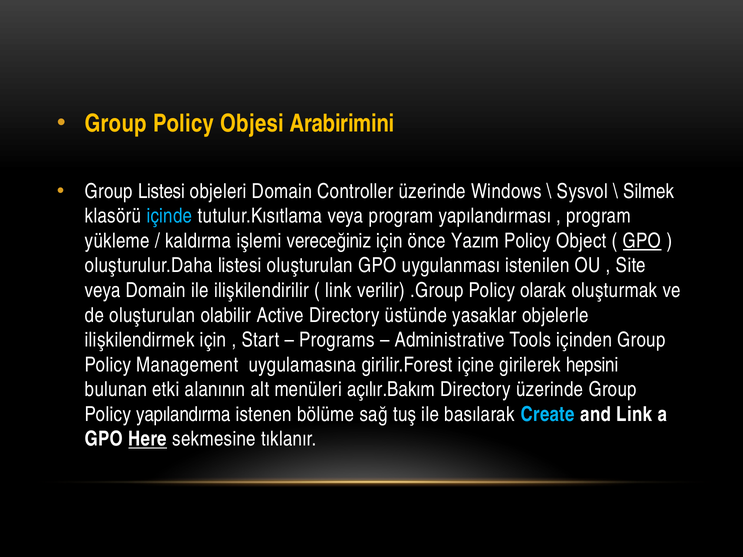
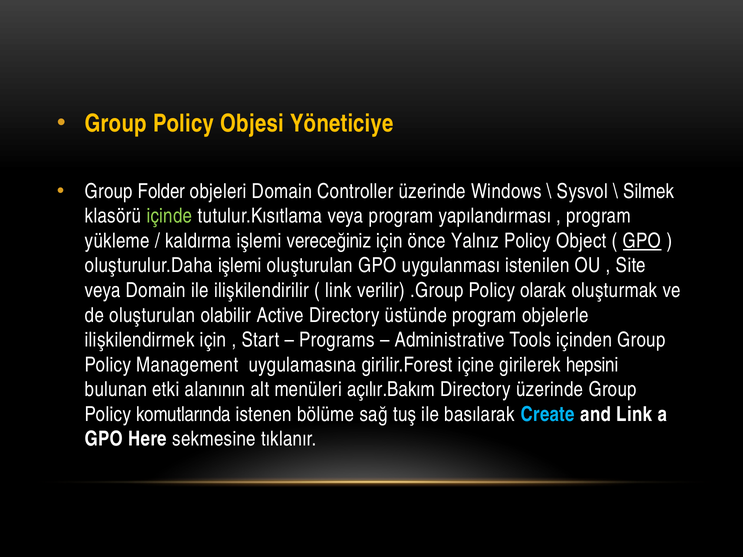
Arabirimini: Arabirimini -> Yöneticiye (342, 123)
Group Listesi: Listesi -> Folder (161, 191)
içinde colour: light blue -> light green (169, 216)
Yazım: Yazım -> Yalnız (475, 241)
oluşturulur.Daha listesi: listesi -> işlemi (240, 266)
üstünde yasaklar: yasaklar -> program (484, 315)
yapılandırma: yapılandırma -> komutlarında (183, 414)
Here underline: present -> none (148, 439)
